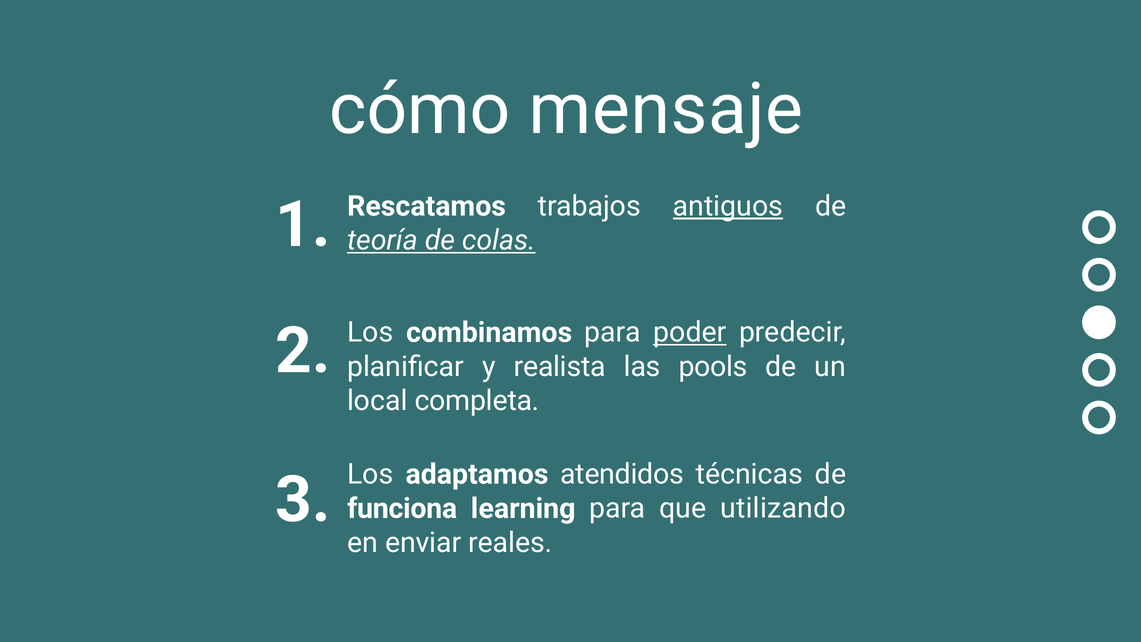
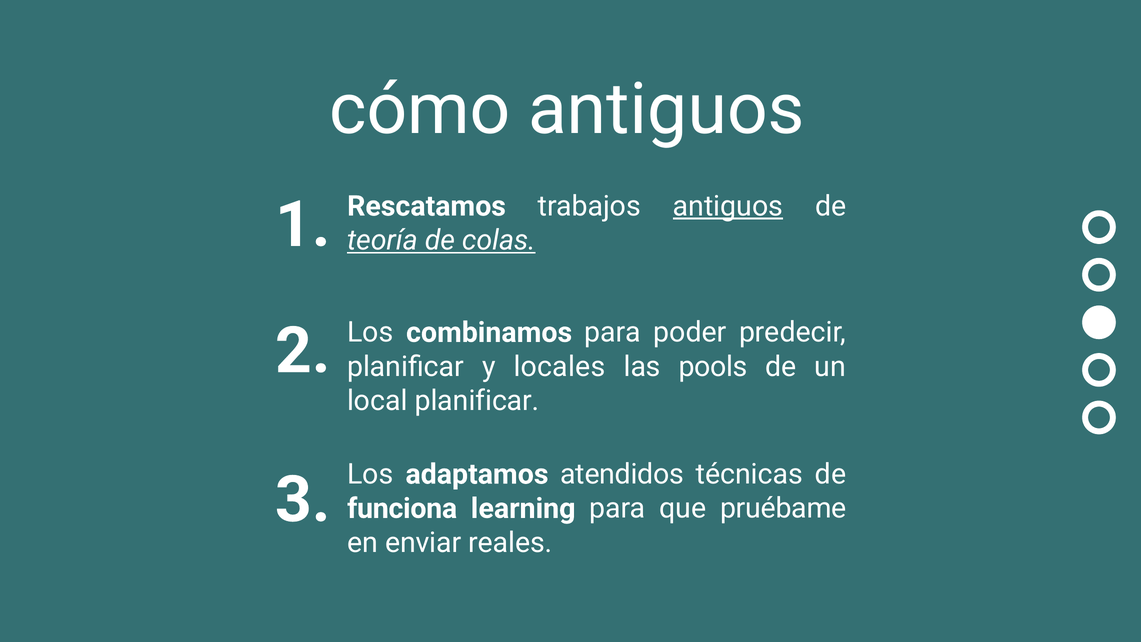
cómo mensaje: mensaje -> antiguos (666, 110)
poder underline: present -> none (690, 332)
realista: realista -> locales (560, 367)
local completa: completa -> planificar (477, 401)
utilizando: utilizando -> pruébame (783, 508)
